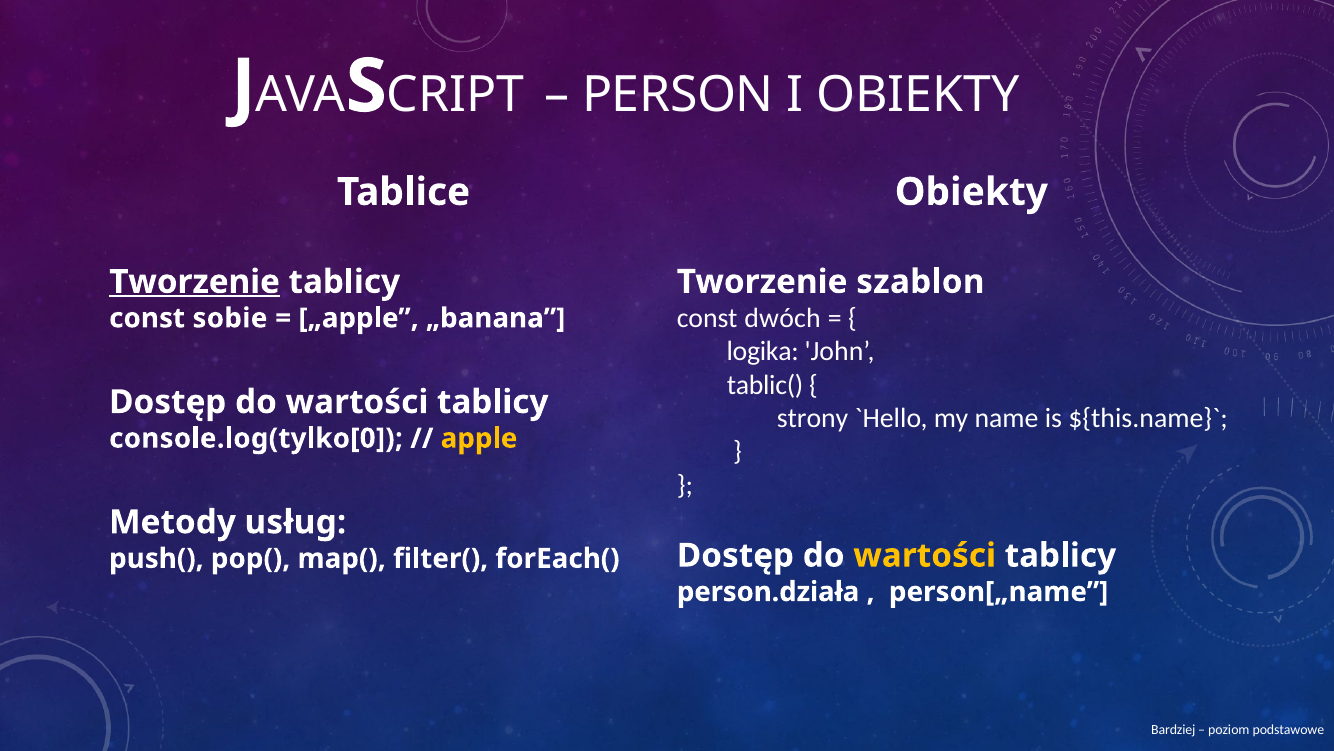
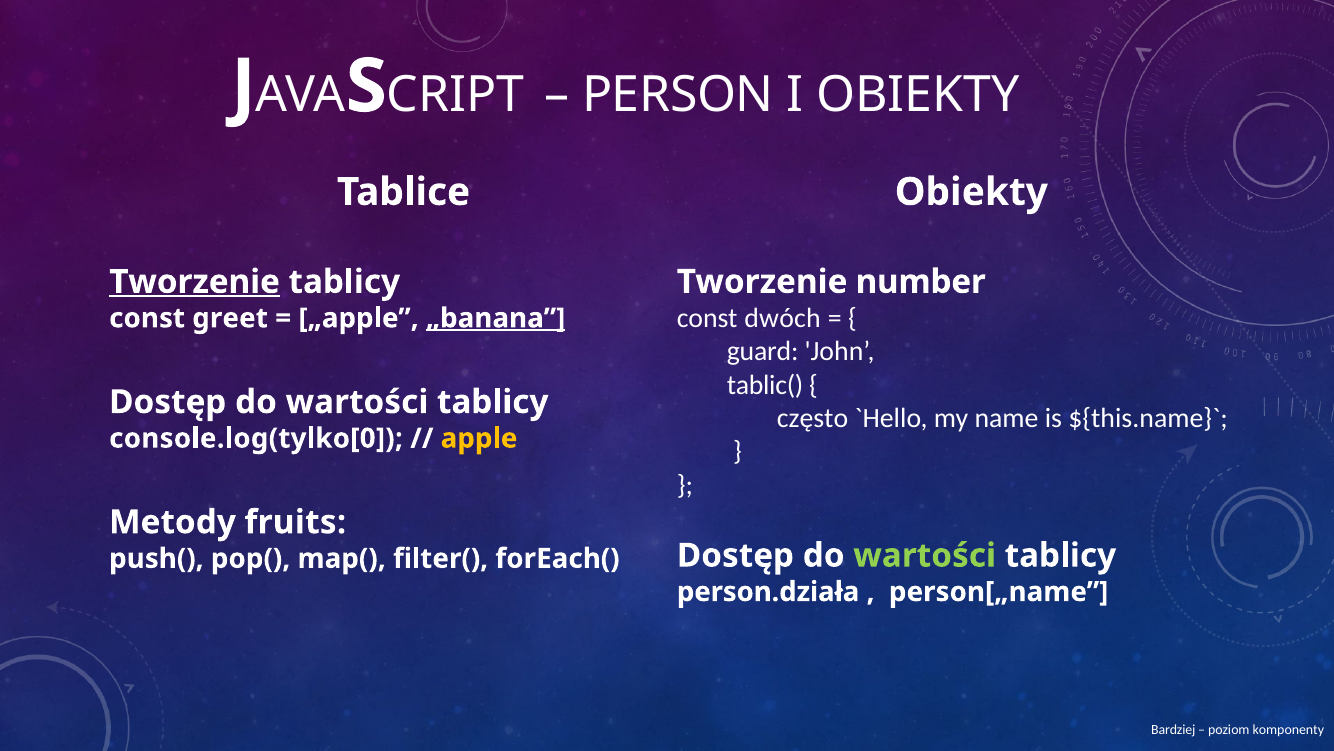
szablon: szablon -> number (921, 282)
sobie: sobie -> greet (230, 318)
„banana underline: none -> present (496, 318)
logika: logika -> guard (763, 351)
strony: strony -> często (813, 418)
usług: usług -> fruits (295, 522)
wartości colour: yellow -> light green (925, 555)
podstawowe: podstawowe -> komponenty (1288, 729)
